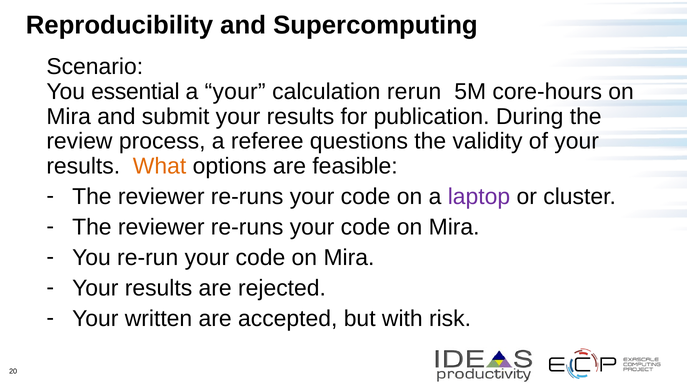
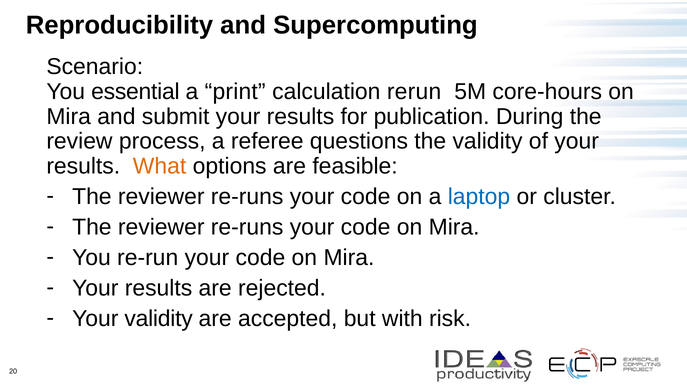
a your: your -> print (235, 92)
laptop colour: purple -> blue (479, 196)
Your written: written -> validity (159, 318)
